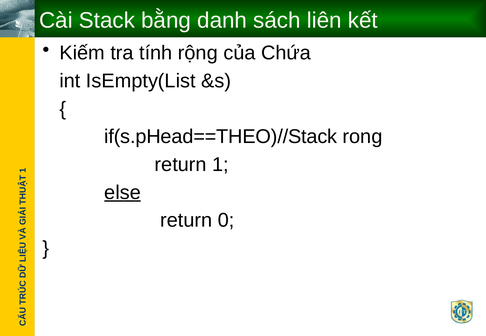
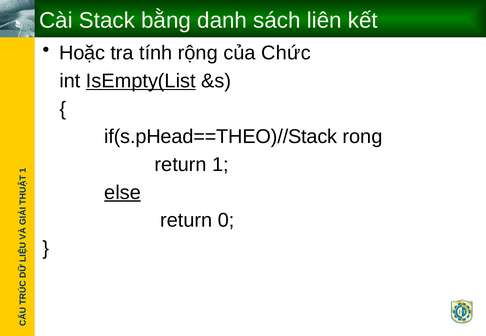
Kiếm: Kiếm -> Hoặc (82, 53)
Chứa: Chứa -> Chức (286, 53)
IsEmpty(List underline: none -> present (141, 81)
